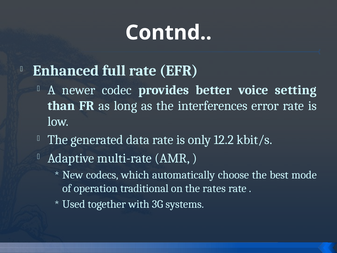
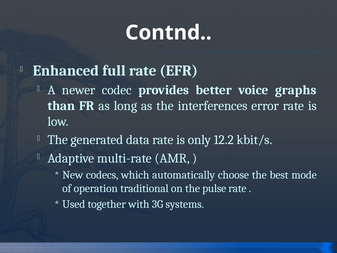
setting: setting -> graphs (296, 90)
rates: rates -> pulse (214, 188)
